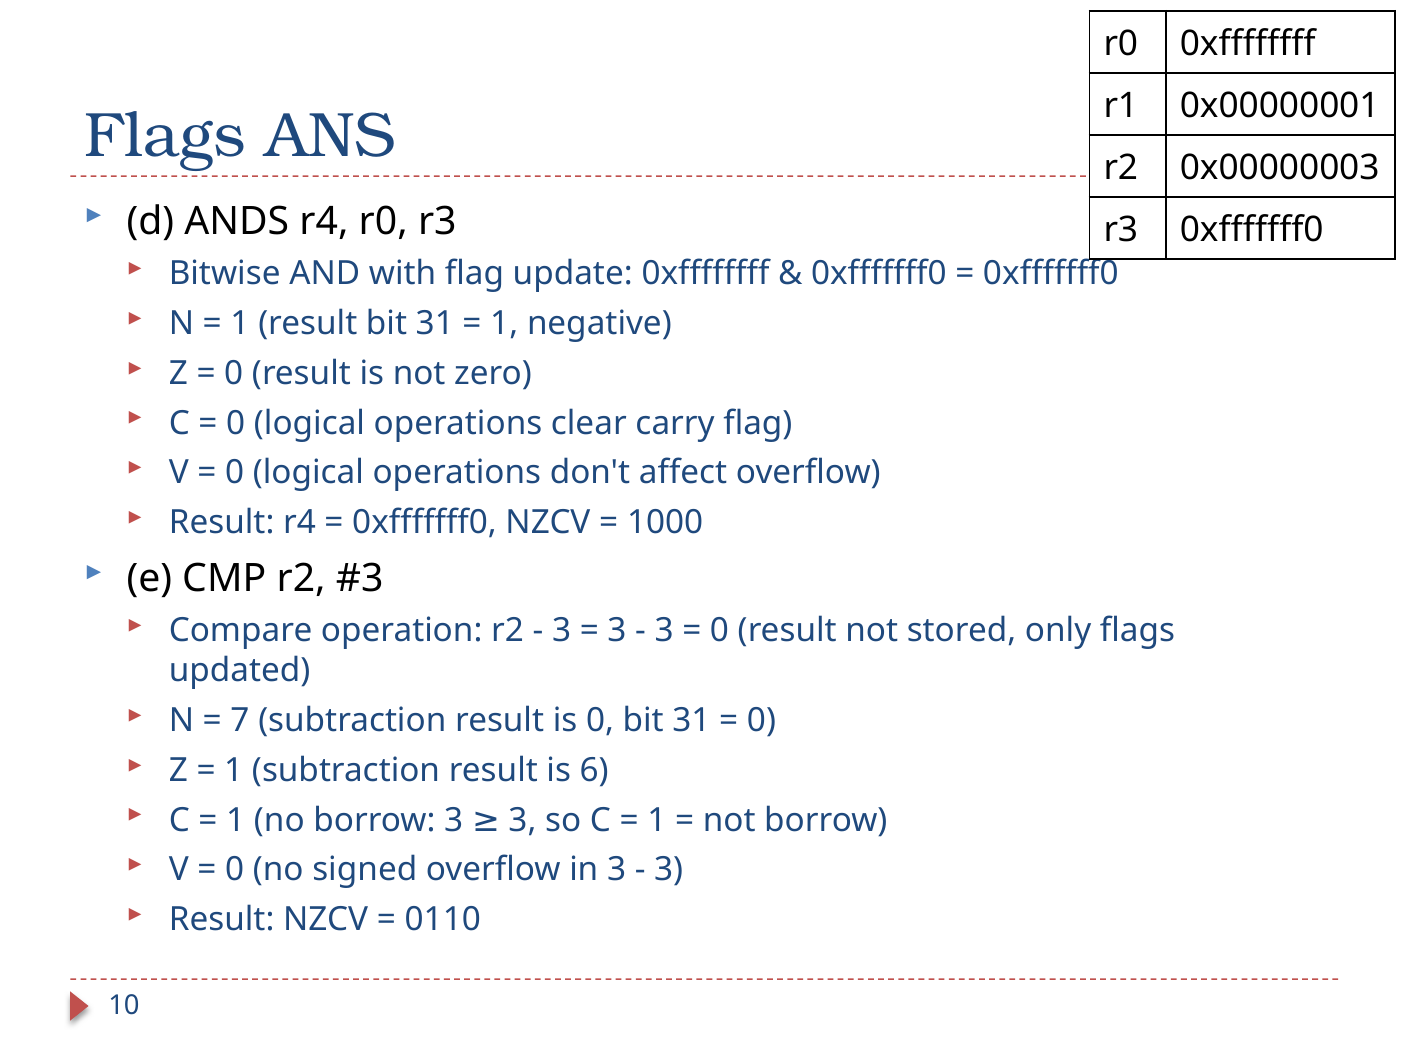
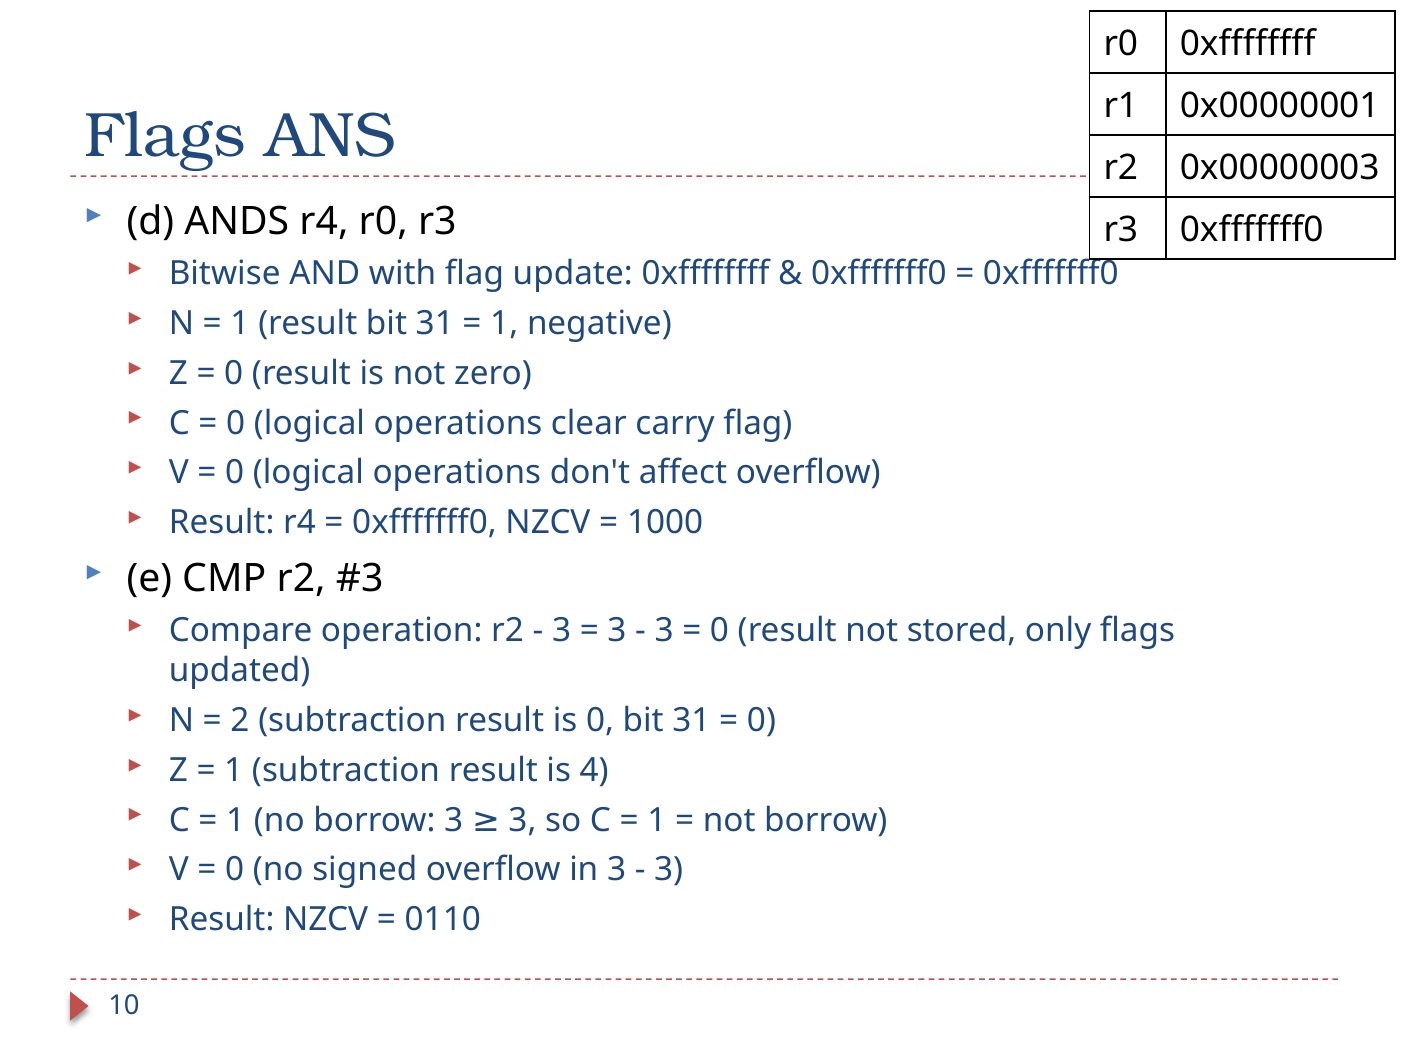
7: 7 -> 2 (240, 720)
6: 6 -> 4 (594, 770)
